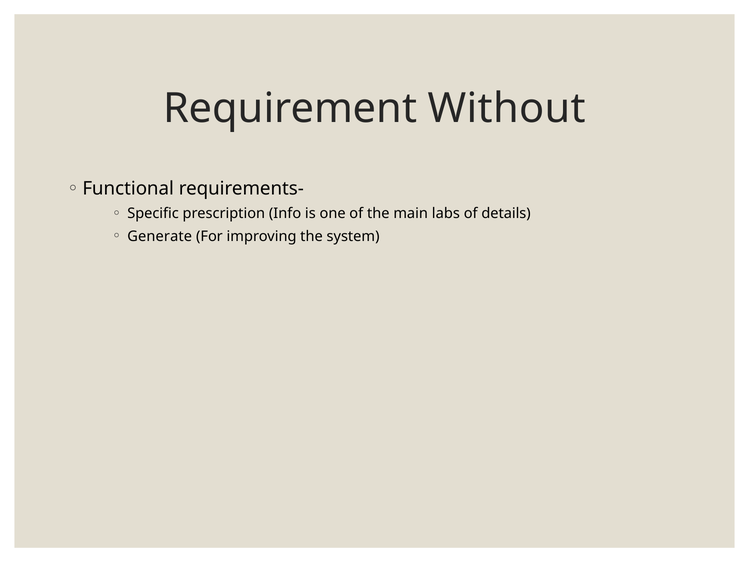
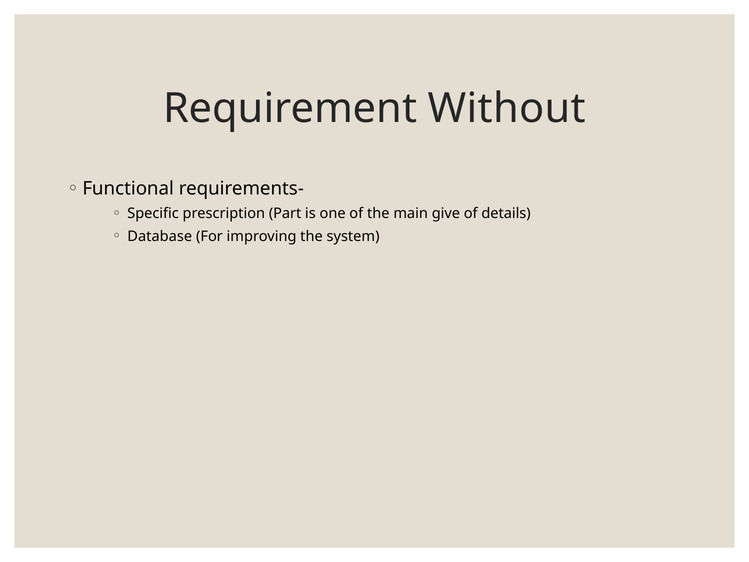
Info: Info -> Part (285, 213)
labs: labs -> give (446, 213)
Generate: Generate -> Database (160, 236)
